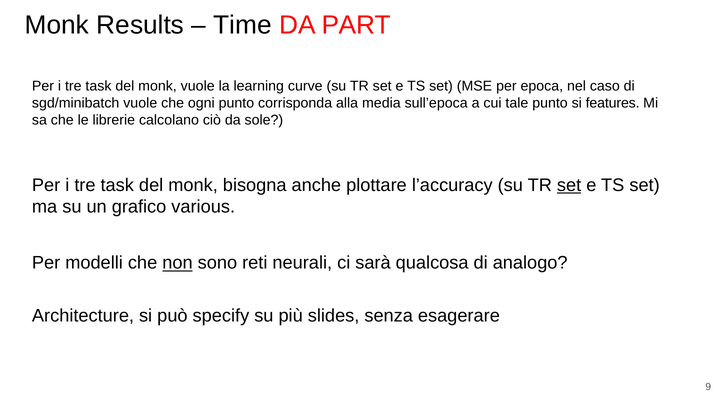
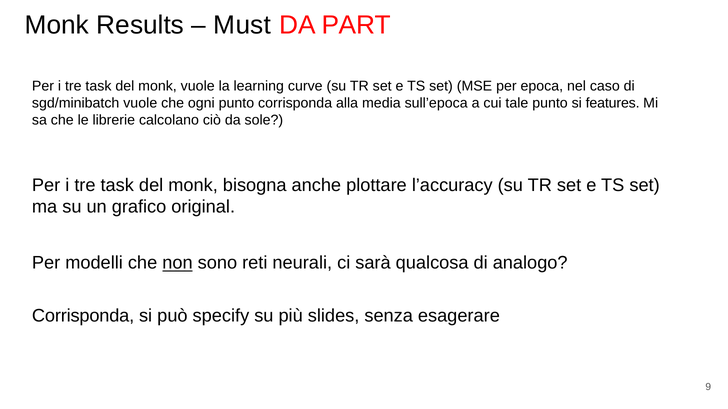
Time: Time -> Must (242, 25)
set underline: present -> none (569, 185)
various: various -> original (203, 207)
Architecture: Architecture -> Corrisponda (83, 316)
